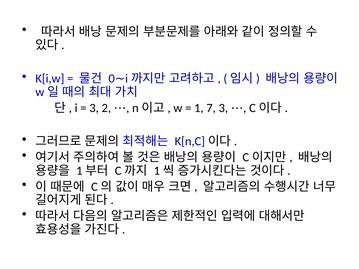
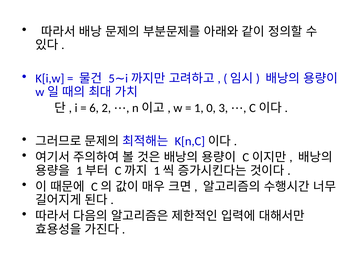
0: 0 -> 5 (112, 79)
7: 7 -> 0 (211, 108)
3: 3 -> 6 (94, 108)
